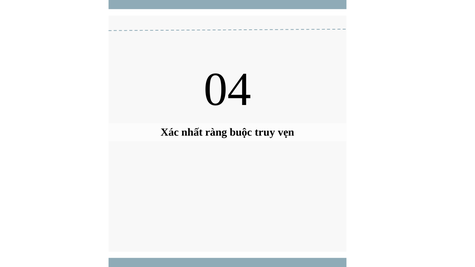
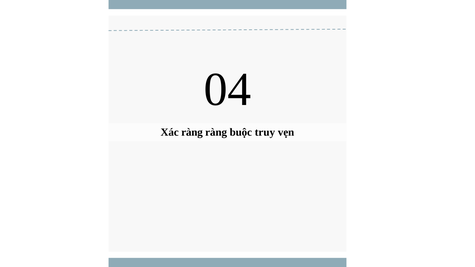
Xác nhất: nhất -> ràng (192, 132)
